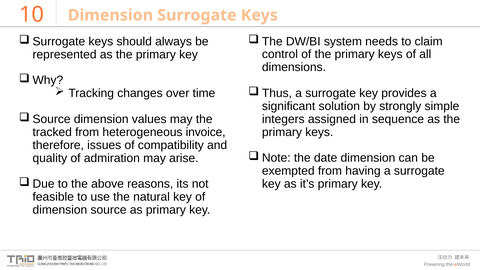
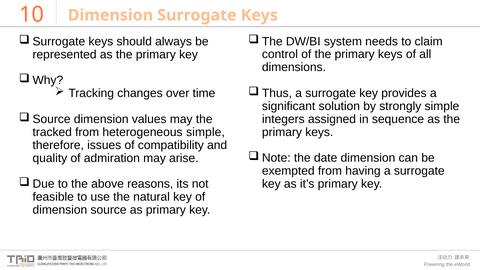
heterogeneous invoice: invoice -> simple (205, 132)
